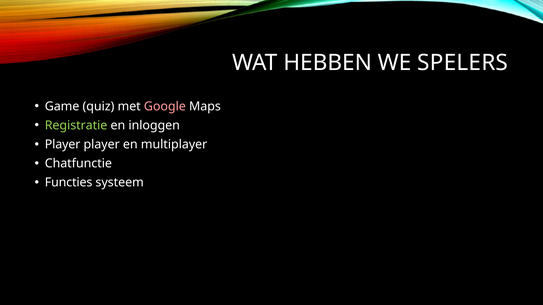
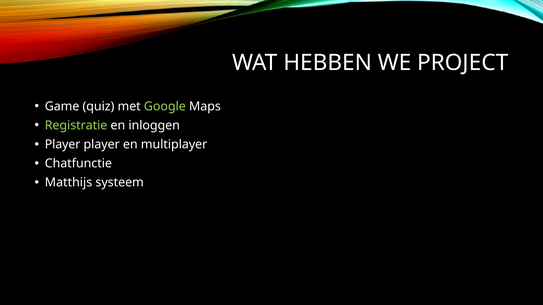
SPELERS: SPELERS -> PROJECT (463, 63)
Google colour: pink -> light green (165, 106)
Functies: Functies -> Matthijs (69, 183)
